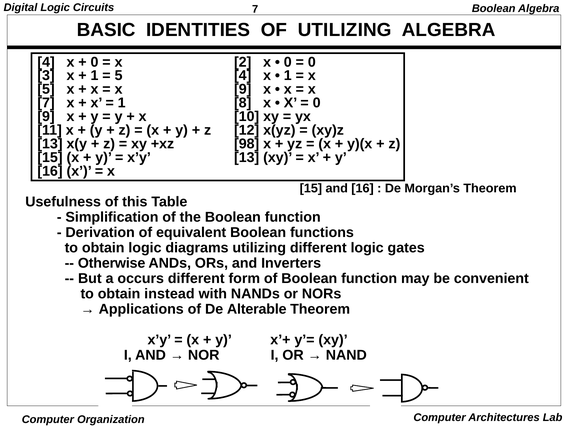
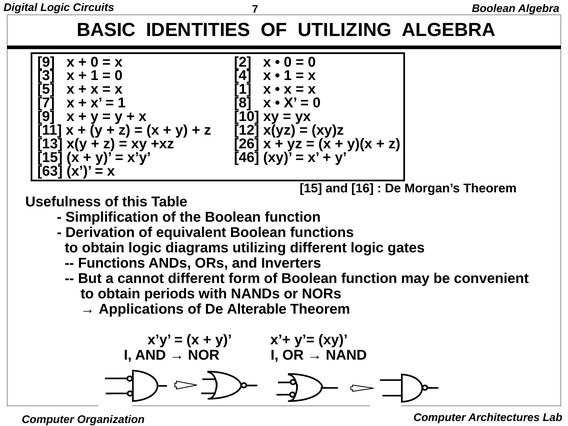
4: 4 -> 9 (46, 62)
5: 5 -> 0 (119, 76)
9: 9 -> 1 (243, 89)
98: 98 -> 26 (247, 144)
13: 13 -> 46 (247, 157)
16: 16 -> 63 (50, 171)
Otherwise: Otherwise -> Functions (112, 263)
occurs: occurs -> cannot (141, 279)
instead: instead -> periods (170, 294)
